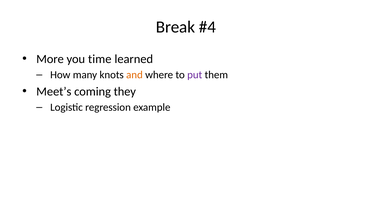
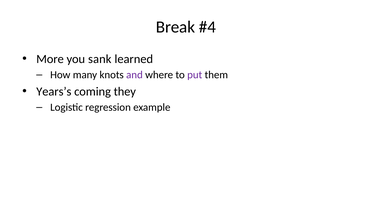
time: time -> sank (100, 59)
and colour: orange -> purple (134, 75)
Meet’s: Meet’s -> Years’s (54, 92)
